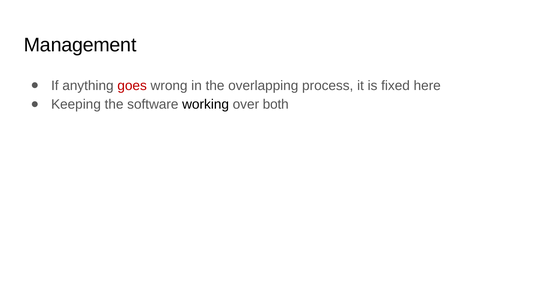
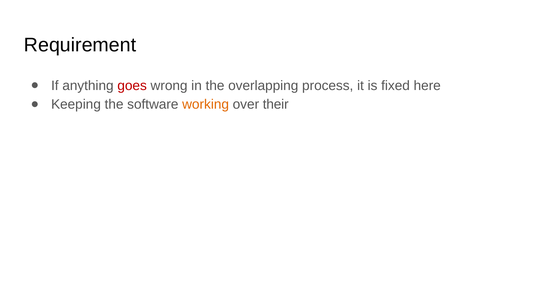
Management: Management -> Requirement (80, 45)
working colour: black -> orange (206, 104)
both: both -> their (276, 104)
